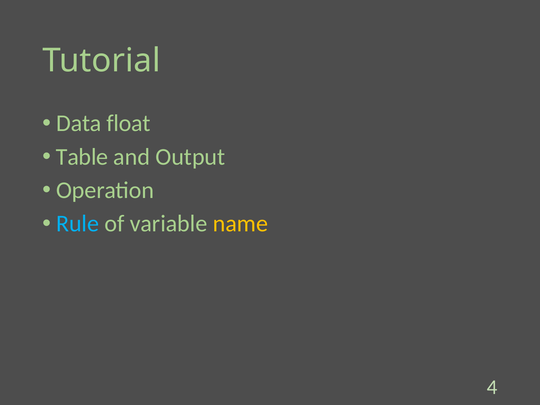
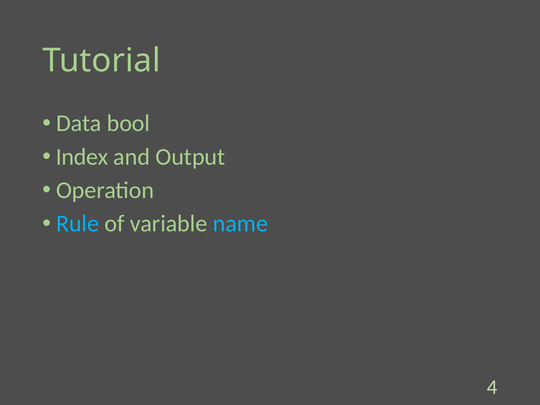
float: float -> bool (128, 123)
Table: Table -> Index (82, 157)
name colour: yellow -> light blue (240, 224)
